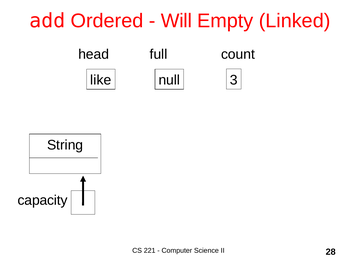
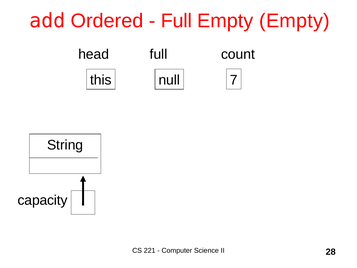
Will: Will -> Full (176, 21)
Empty Linked: Linked -> Empty (294, 21)
like: like -> this (101, 80)
3: 3 -> 7 (234, 80)
